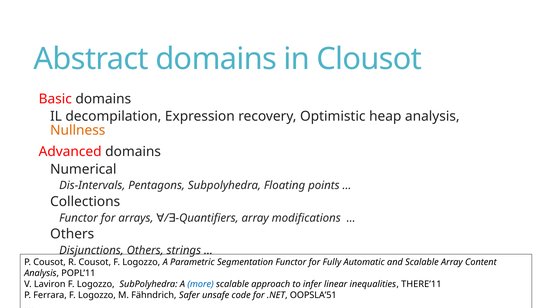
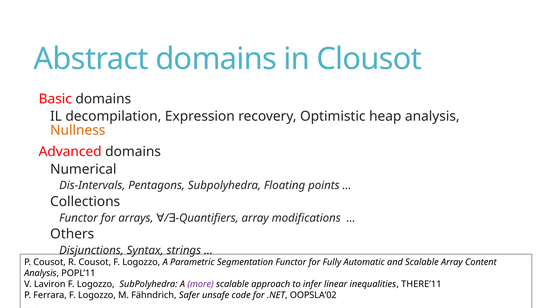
Disjunctions Others: Others -> Syntax (145, 251)
more colour: blue -> purple (201, 284)
OOPSLA’51: OOPSLA’51 -> OOPSLA’02 (313, 295)
